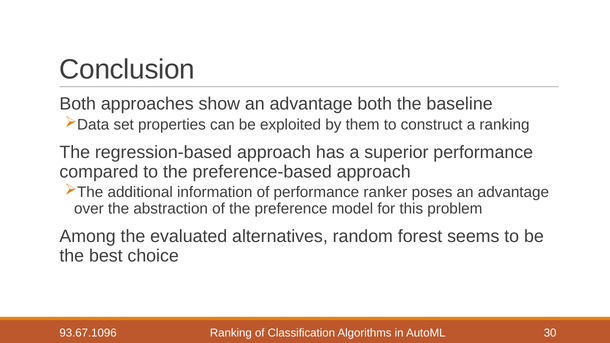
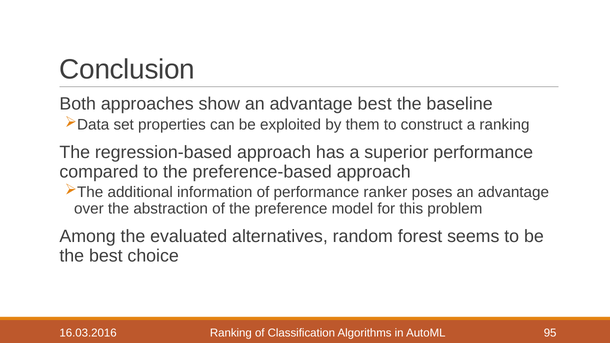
advantage both: both -> best (375, 104)
93.67.1096: 93.67.1096 -> 16.03.2016 (88, 333)
30: 30 -> 95 (550, 333)
